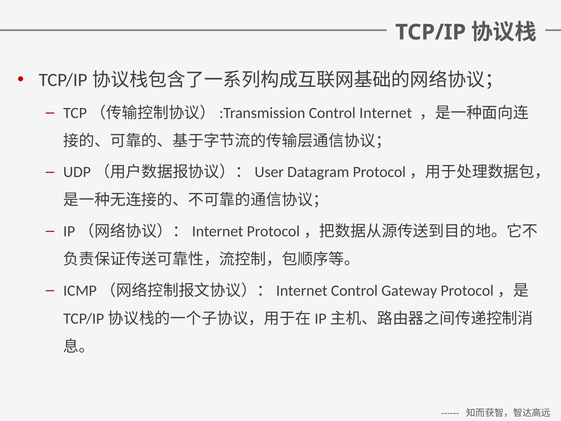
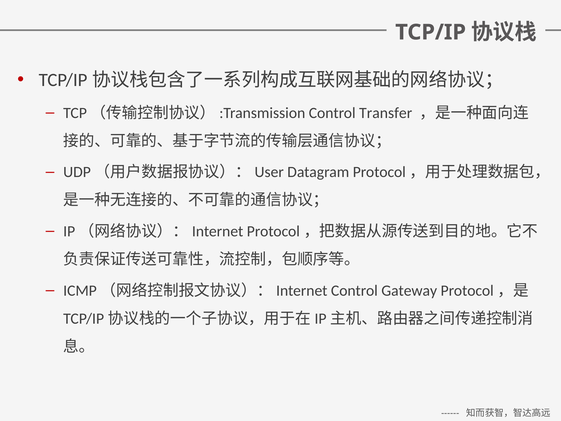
Internet: Internet -> Transfer (386, 113)
